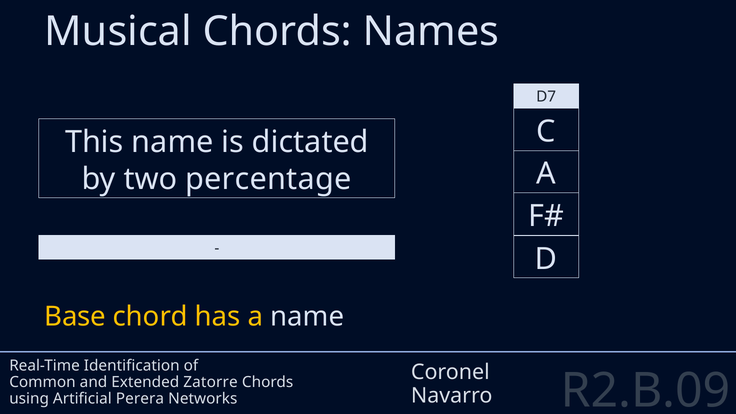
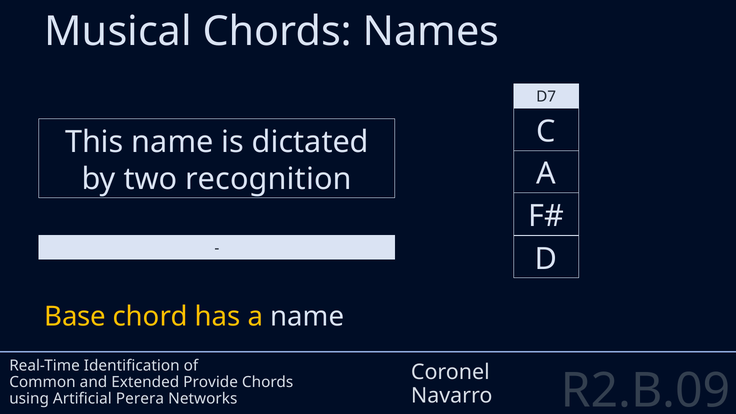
percentage: percentage -> recognition (268, 179)
Zatorre: Zatorre -> Provide (211, 382)
